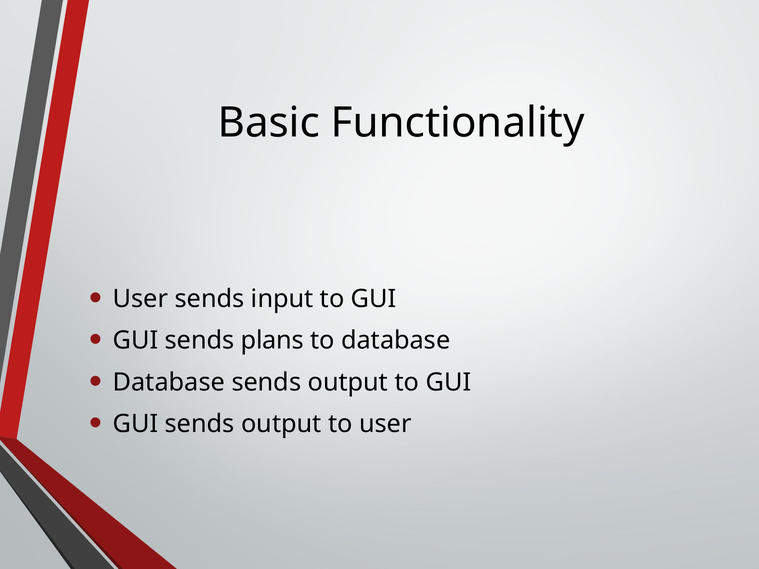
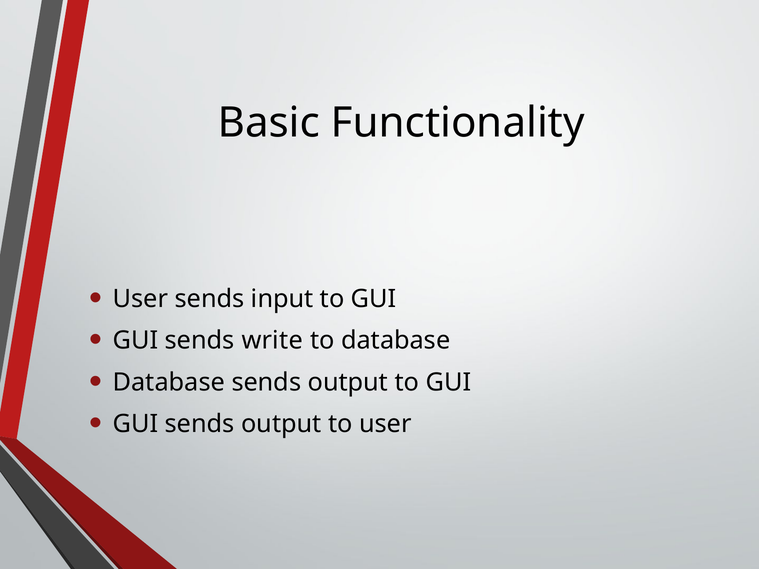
plans: plans -> write (272, 341)
